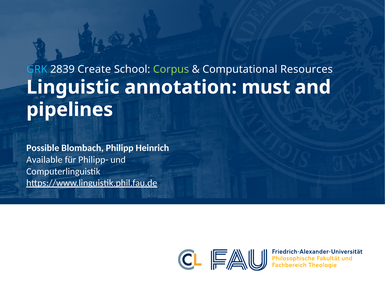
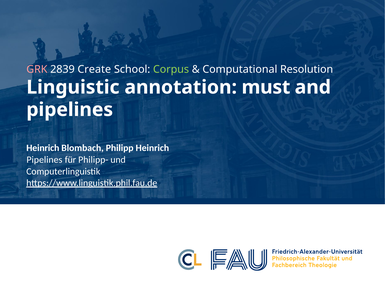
GRK colour: light blue -> pink (37, 70)
Resources: Resources -> Resolution (307, 70)
Possible: Possible -> Heinrich (43, 148)
Available: Available -> Pipelines (44, 160)
